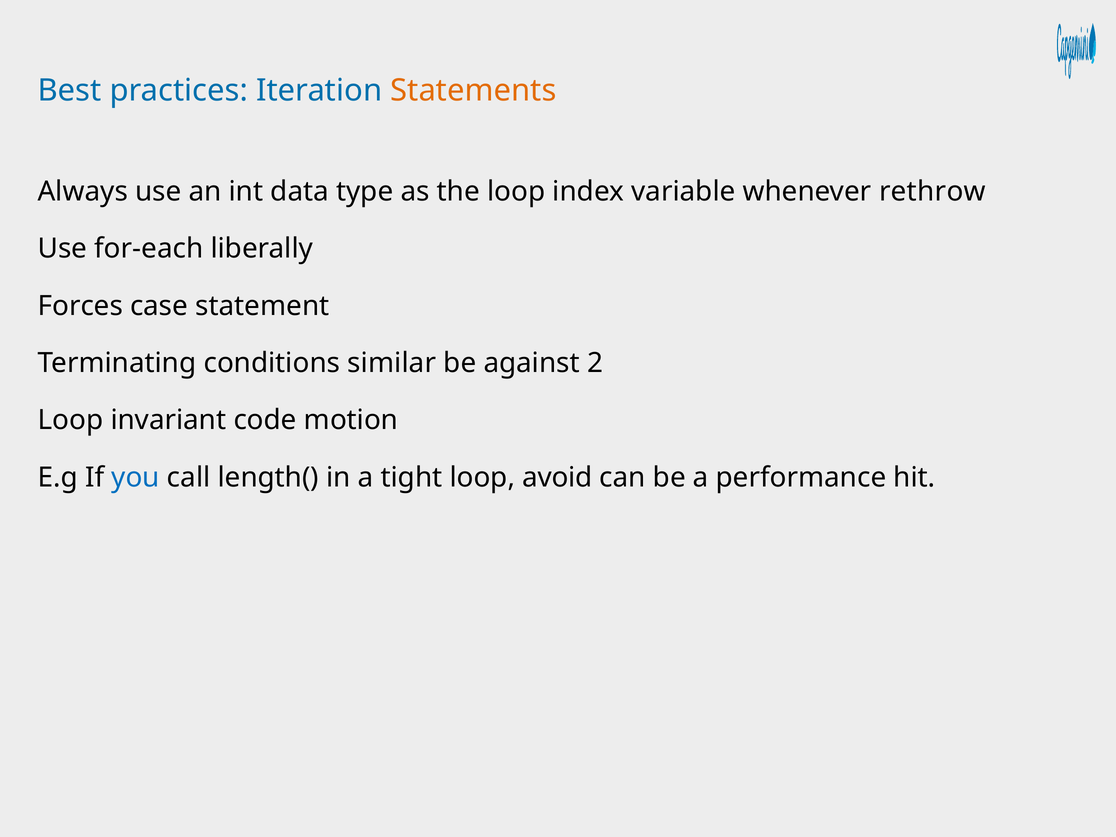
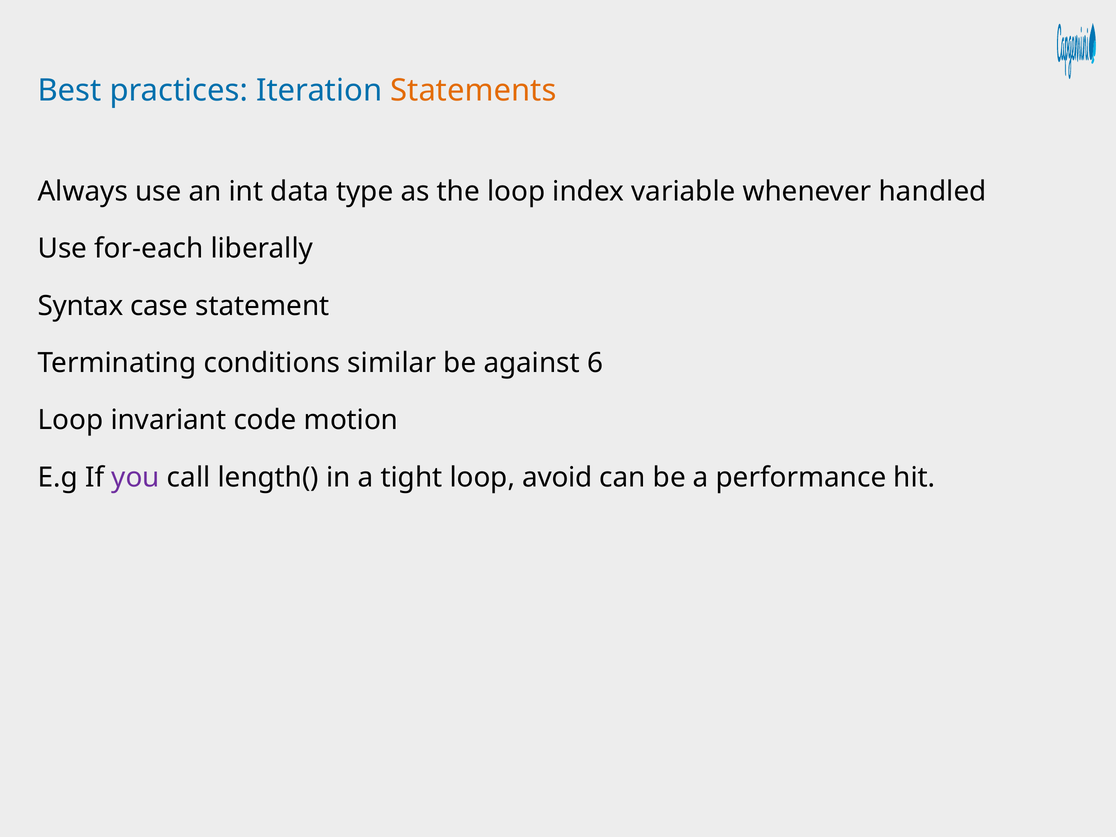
rethrow: rethrow -> handled (933, 191)
Forces: Forces -> Syntax (80, 306)
2: 2 -> 6 (595, 363)
you colour: blue -> purple (136, 477)
